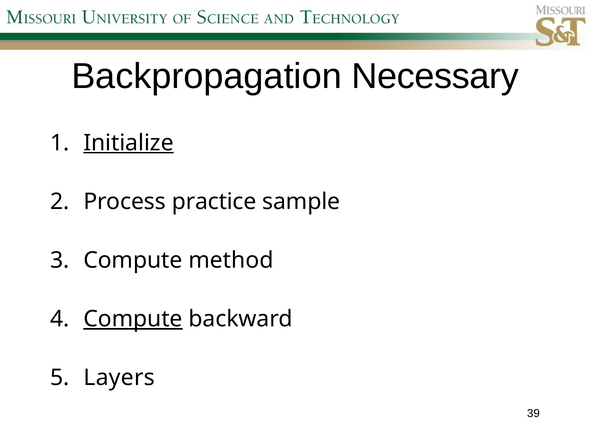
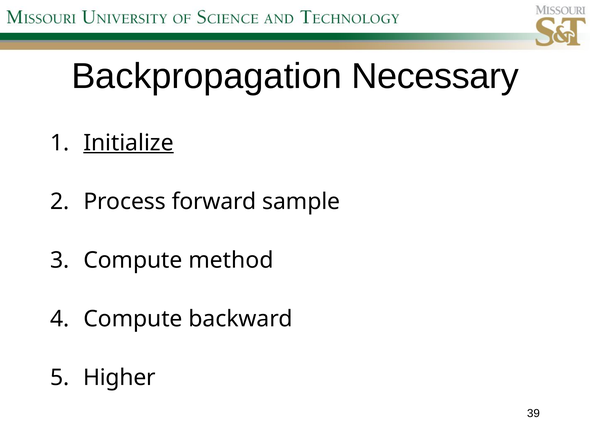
practice: practice -> forward (214, 202)
Compute underline: present -> none (133, 319)
Layers: Layers -> Higher (119, 378)
